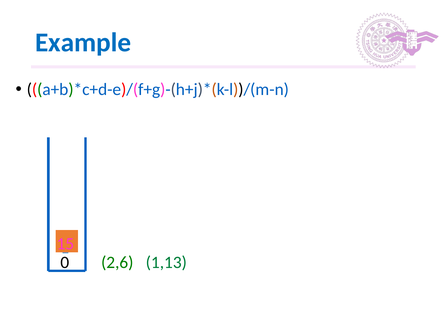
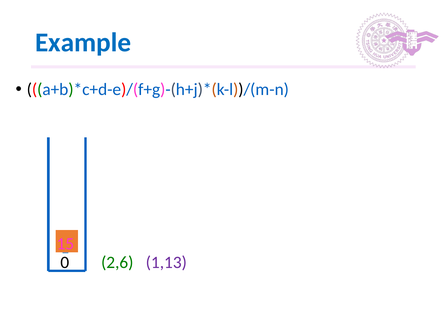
1,13 colour: green -> purple (166, 263)
